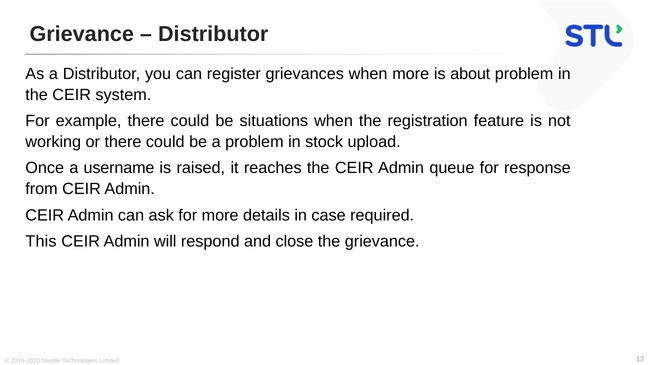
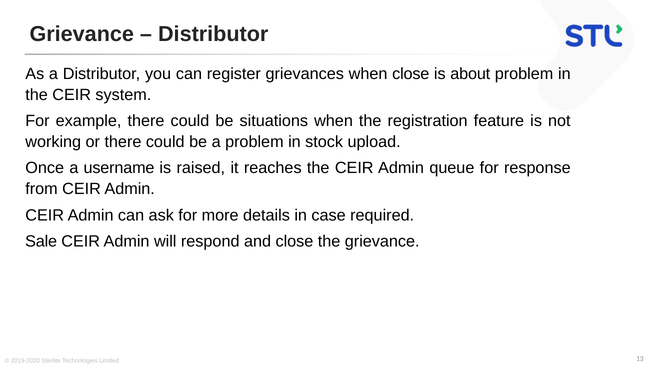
when more: more -> close (411, 74)
This: This -> Sale (41, 241)
